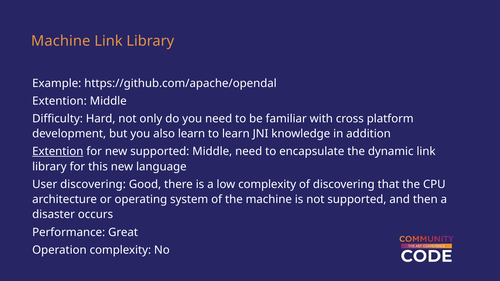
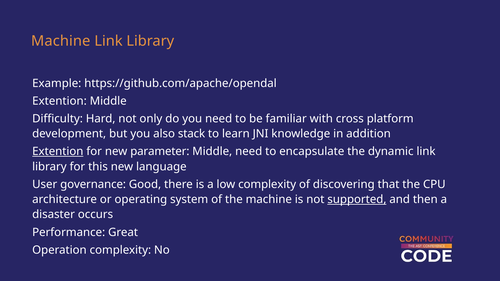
also learn: learn -> stack (192, 134)
new supported: supported -> parameter (160, 152)
User discovering: discovering -> governance (93, 184)
supported underline: none -> present (357, 200)
